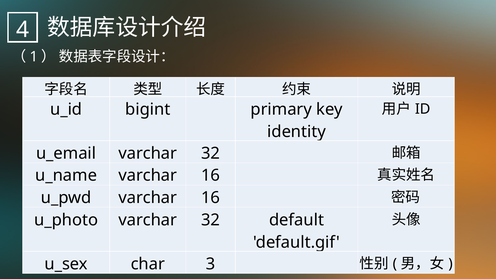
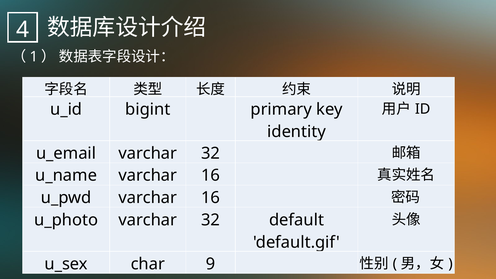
3: 3 -> 9 (211, 264)
